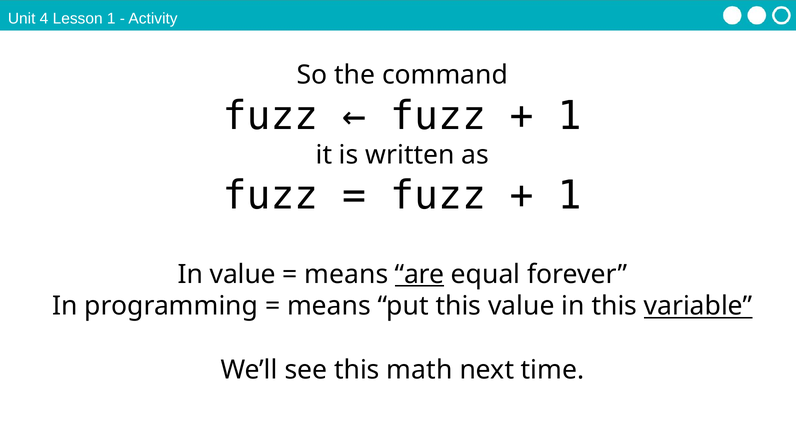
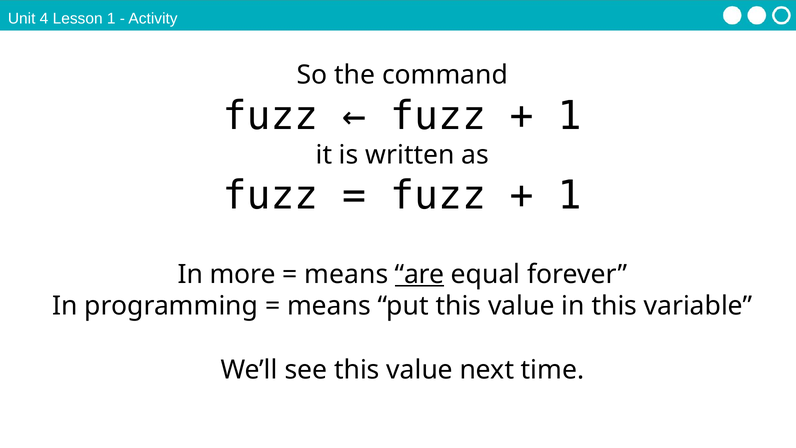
In value: value -> more (243, 274)
variable underline: present -> none (698, 306)
see this math: math -> value (420, 370)
